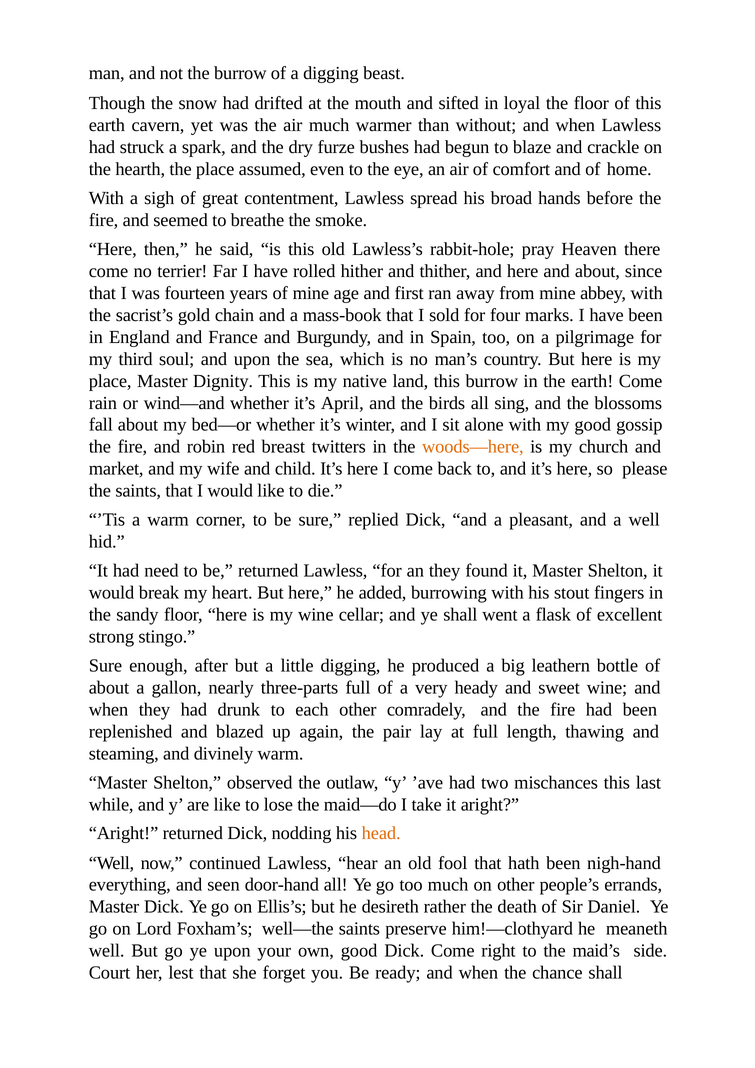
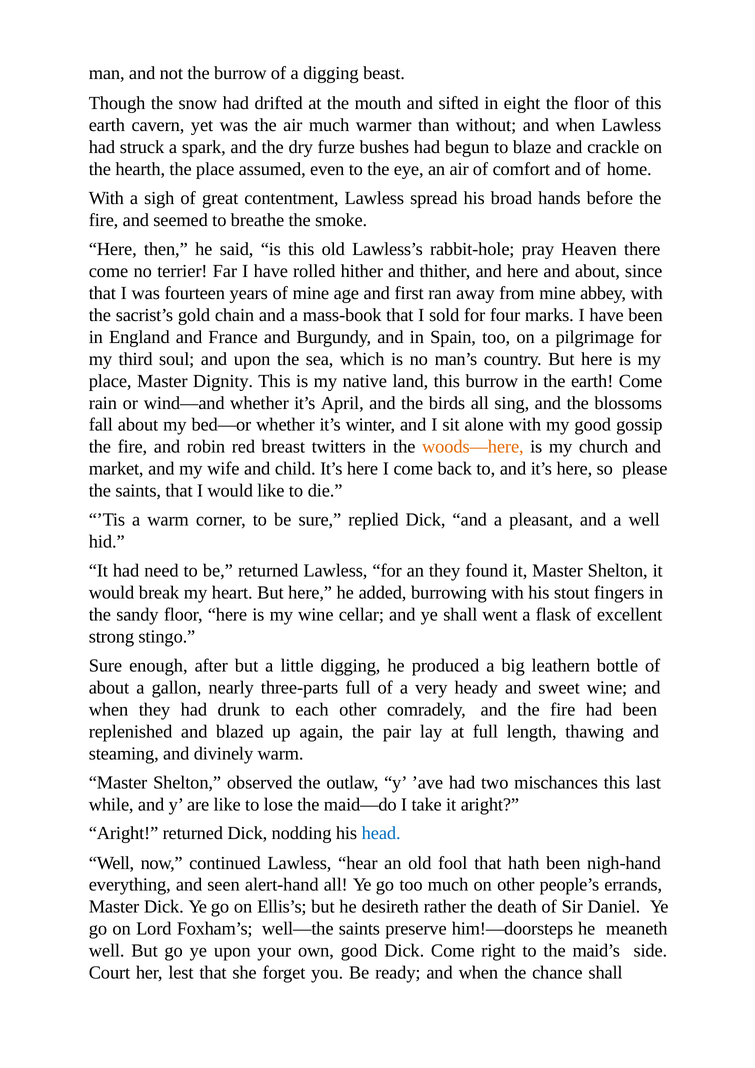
loyal: loyal -> eight (522, 103)
head colour: orange -> blue (381, 833)
door-hand: door-hand -> alert-hand (282, 885)
him!—clothyard: him!—clothyard -> him!—doorsteps (512, 929)
